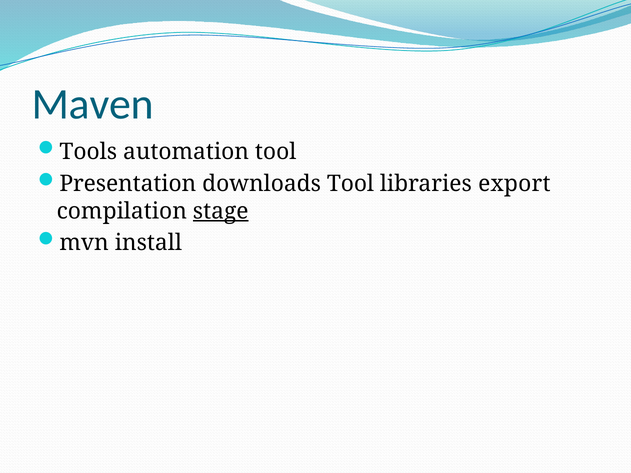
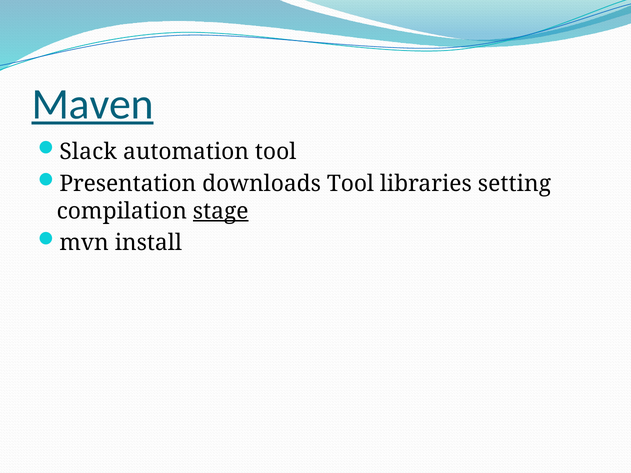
Maven underline: none -> present (93, 104)
Tools: Tools -> Slack (88, 152)
export: export -> setting (514, 184)
